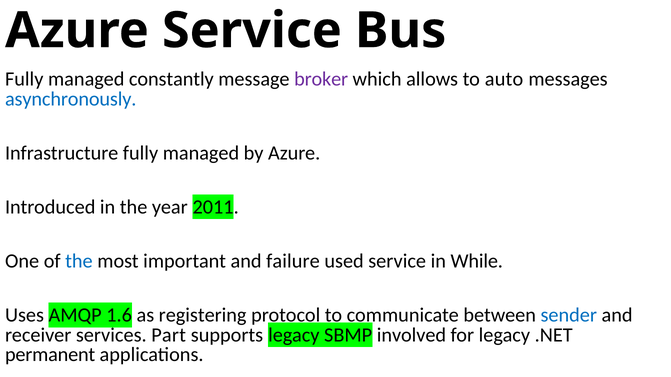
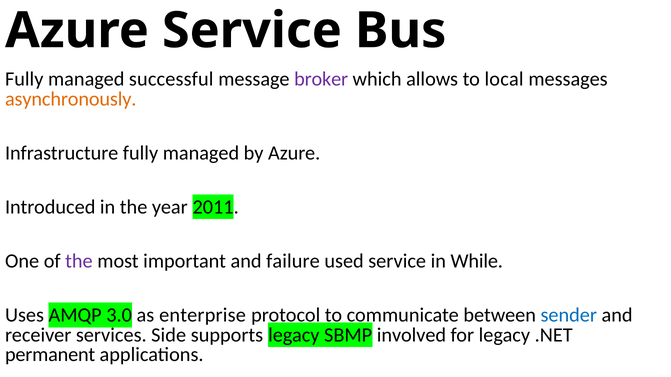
constantly: constantly -> successful (171, 79)
auto: auto -> local (504, 79)
asynchronously colour: blue -> orange (71, 99)
the colour: blue -> purple (79, 261)
1.6: 1.6 -> 3.0 (119, 316)
registering: registering -> enterprise (203, 316)
Part: Part -> Side (169, 335)
